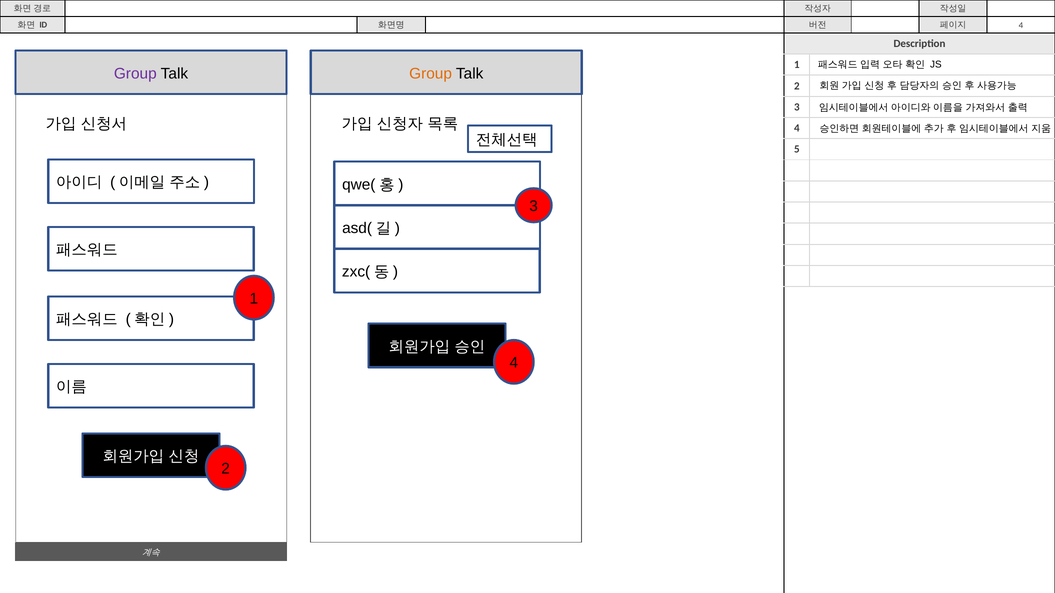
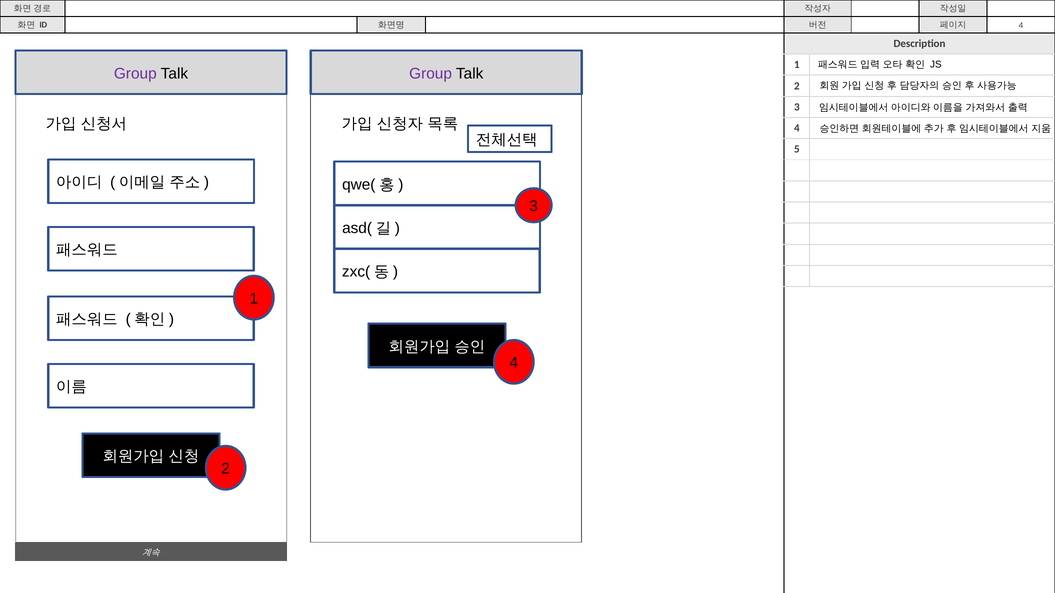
Group colour: orange -> purple (431, 73)
